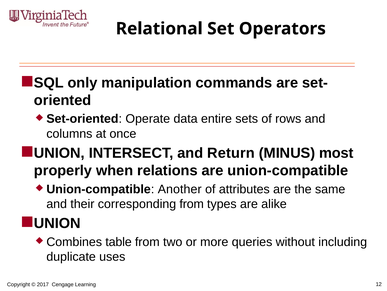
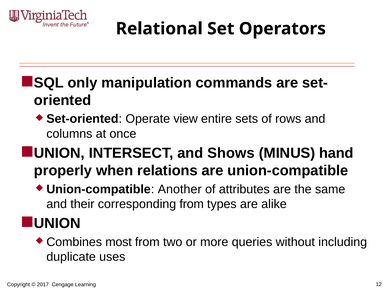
data: data -> view (186, 119)
Return: Return -> Shows (231, 153)
most: most -> hand (336, 153)
table: table -> most (119, 241)
